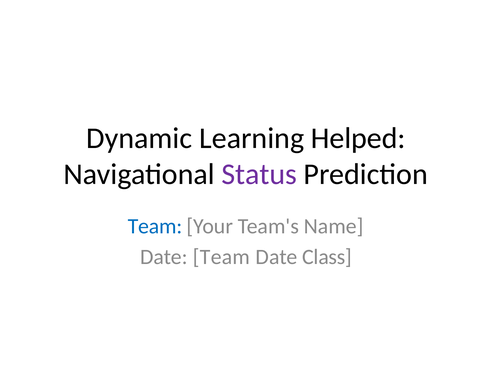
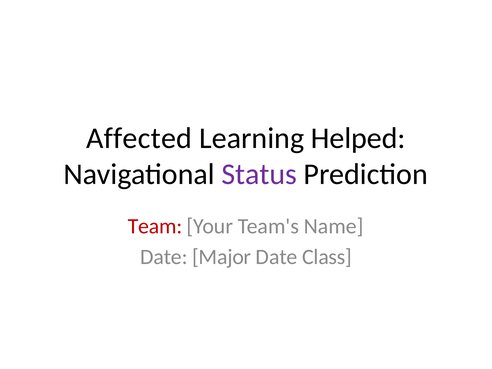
Dynamic: Dynamic -> Affected (139, 138)
Team colour: blue -> red (155, 226)
Date Team: Team -> Major (222, 257)
